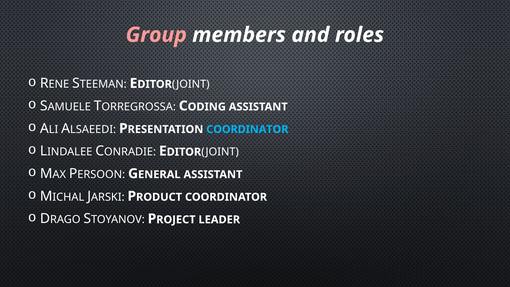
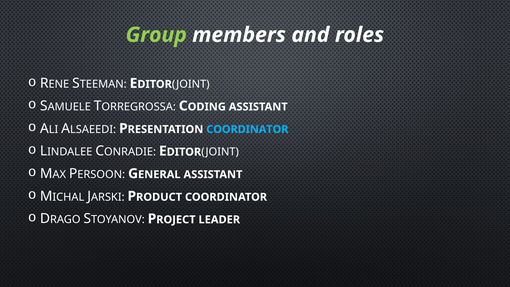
Group colour: pink -> light green (156, 35)
